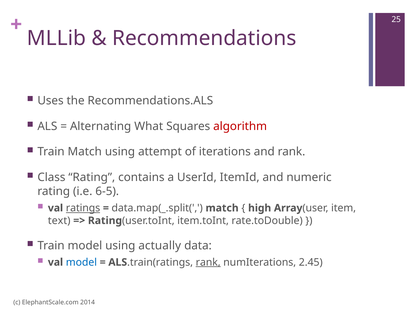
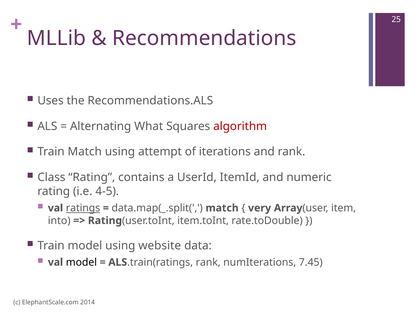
6-5: 6-5 -> 4-5 (107, 191)
high: high -> very (260, 208)
text: text -> into (59, 220)
actually: actually -> website (160, 245)
model colour: blue -> black (81, 262)
rank underline: present -> none (208, 262)
2.45: 2.45 -> 7.45 (311, 262)
